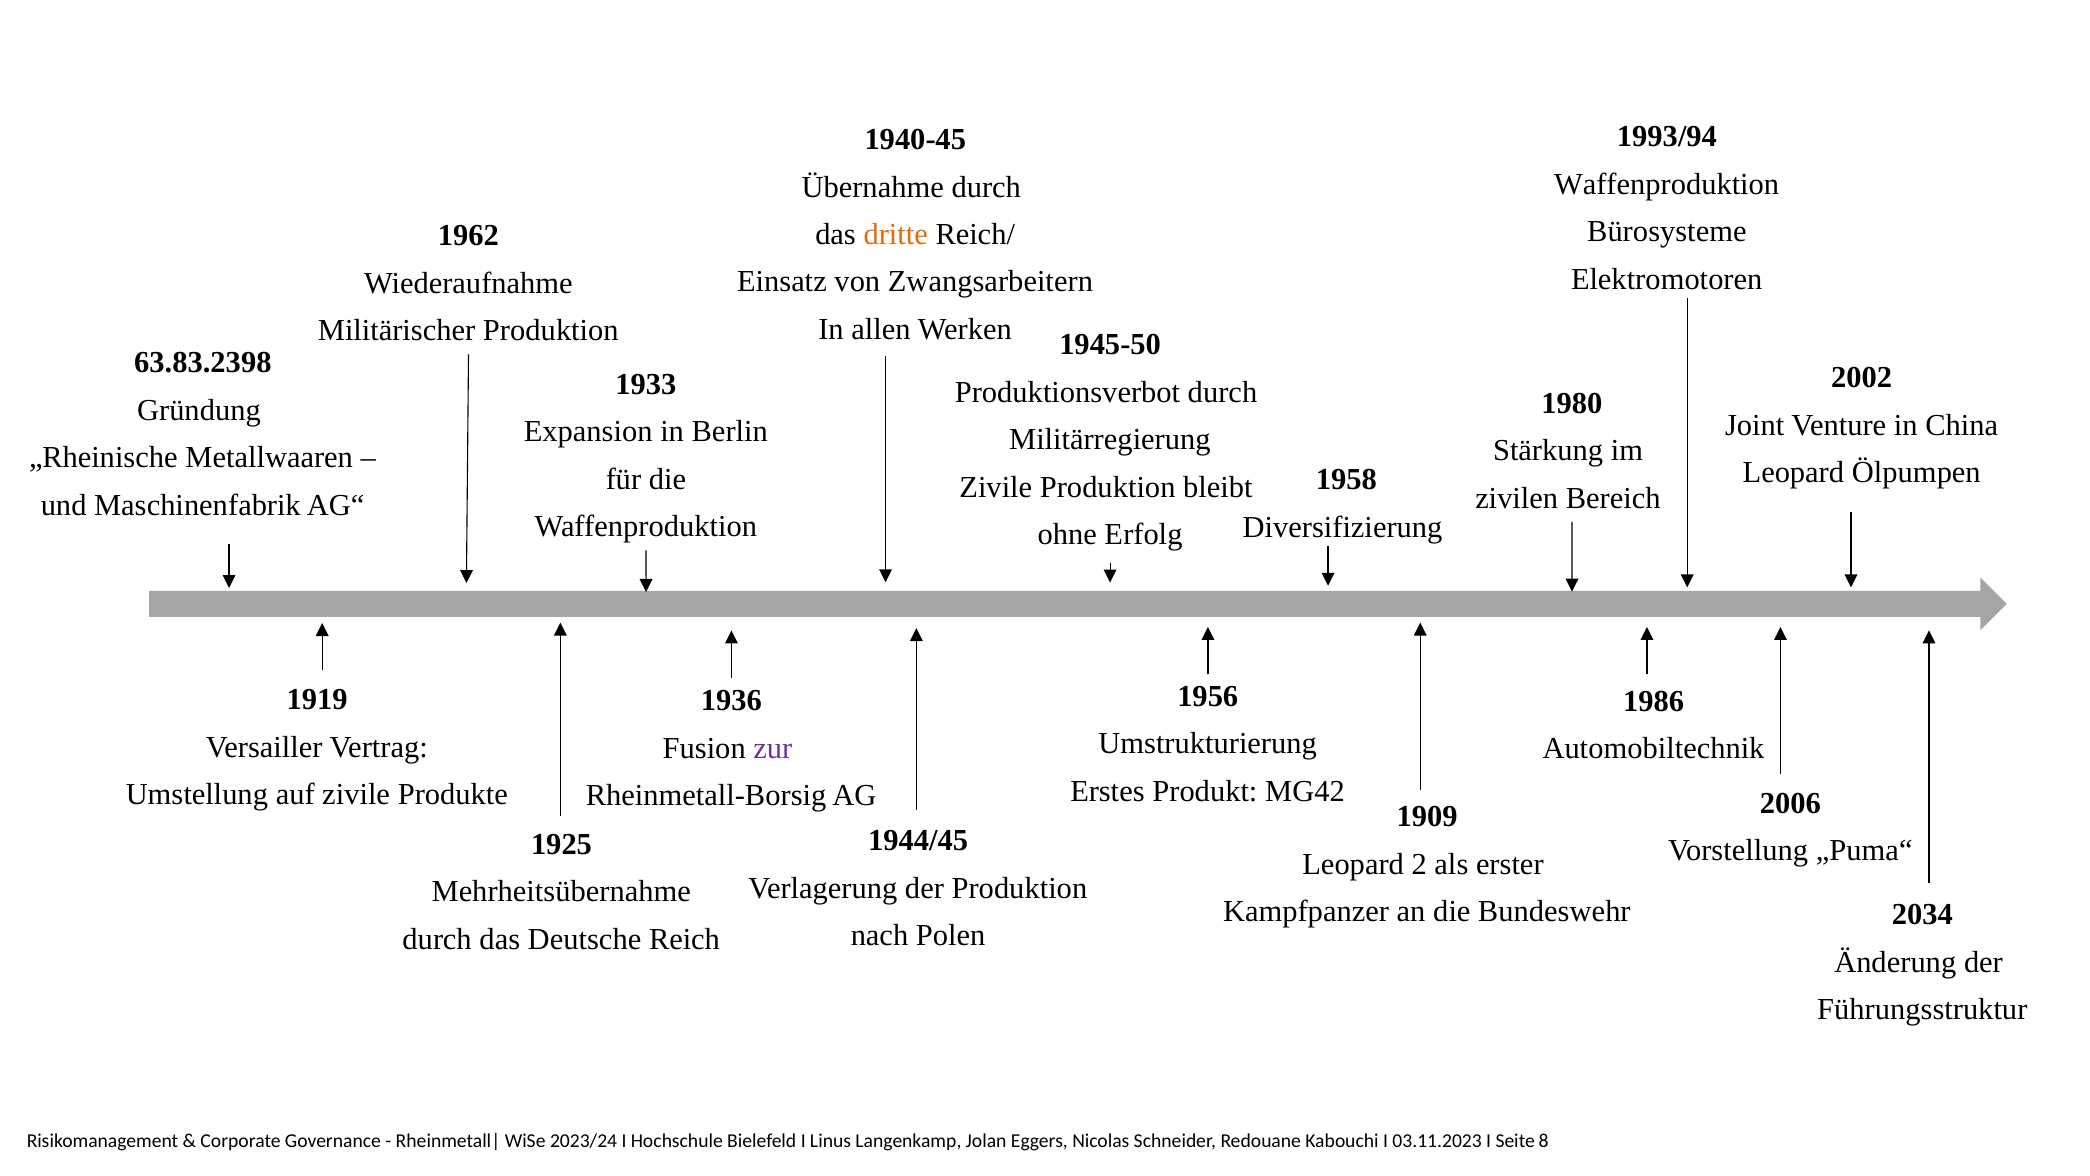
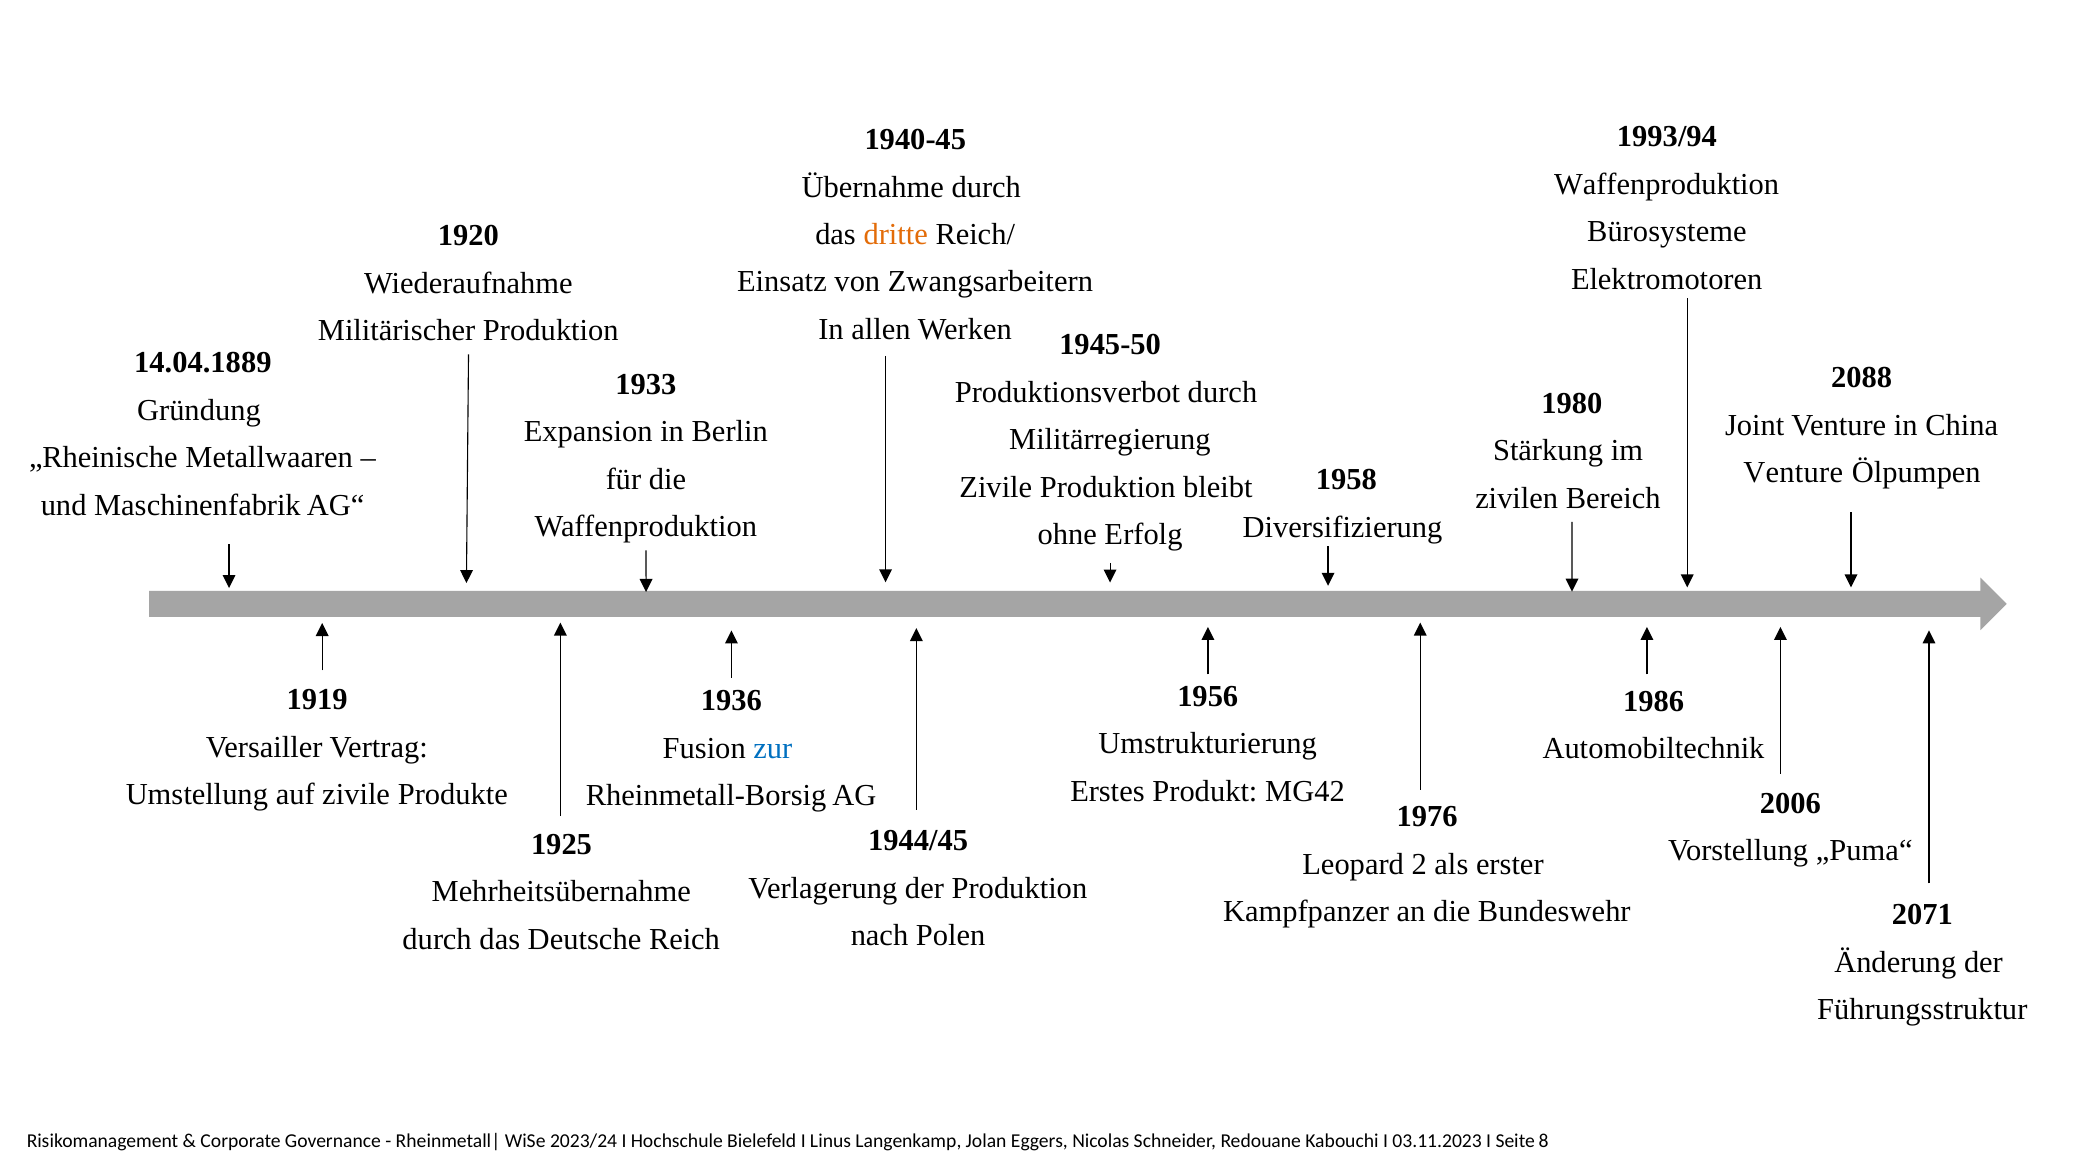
1962: 1962 -> 1920 (468, 235)
63.83.2398: 63.83.2398 -> 14.04.1889 (203, 363)
2002: 2002 -> 2088 (1862, 377)
Leopard: Leopard -> Venture (1793, 472)
zur colour: purple -> blue (773, 748)
1909: 1909 -> 1976 (1427, 816)
2034: 2034 -> 2071 (1922, 915)
